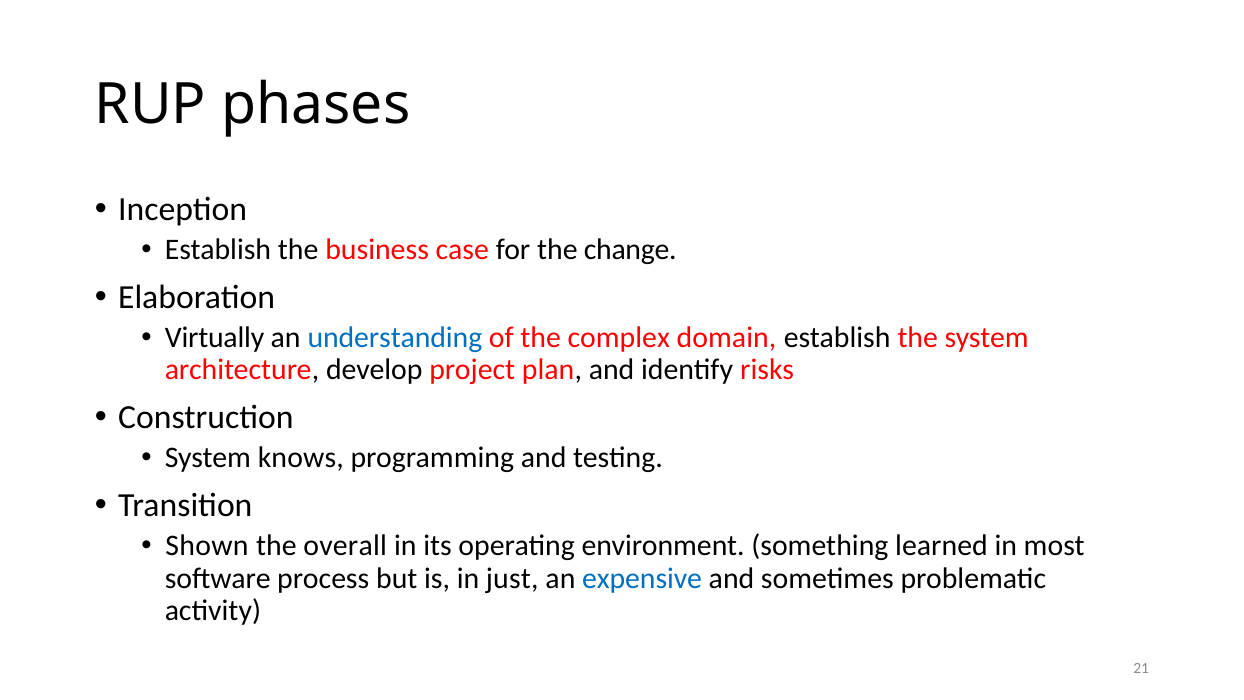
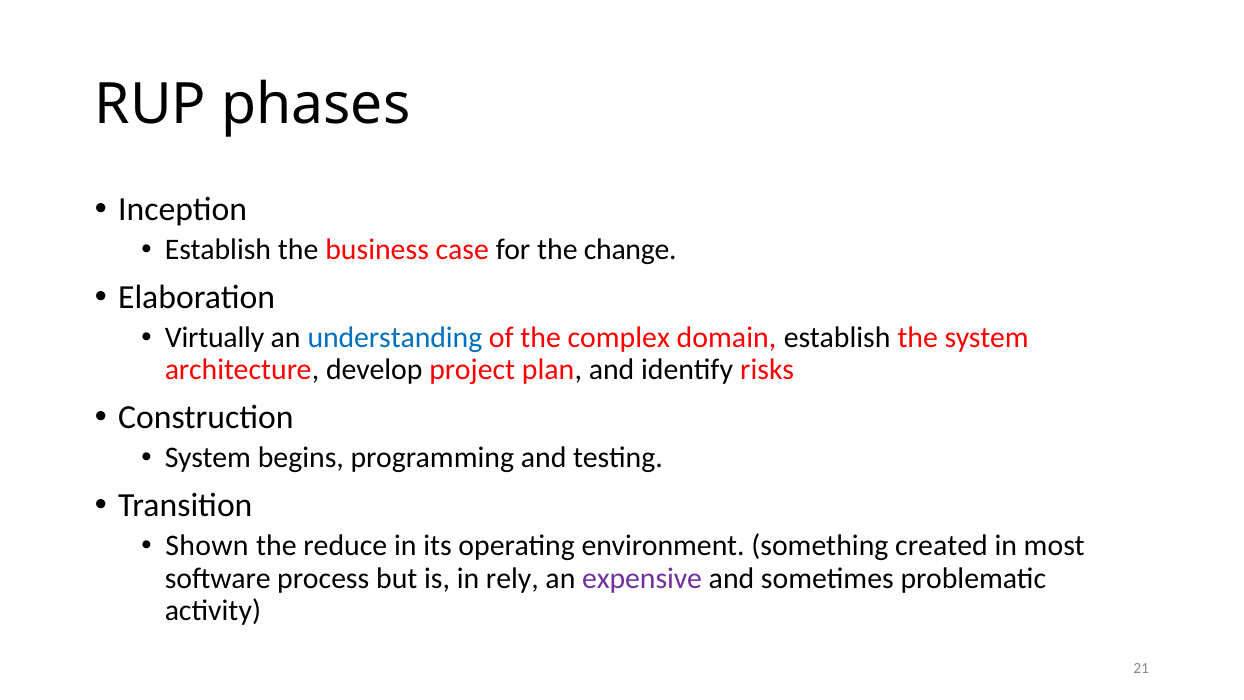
knows: knows -> begins (301, 458)
overall: overall -> reduce (345, 546)
learned: learned -> created (942, 546)
just: just -> rely (512, 578)
expensive colour: blue -> purple (642, 578)
